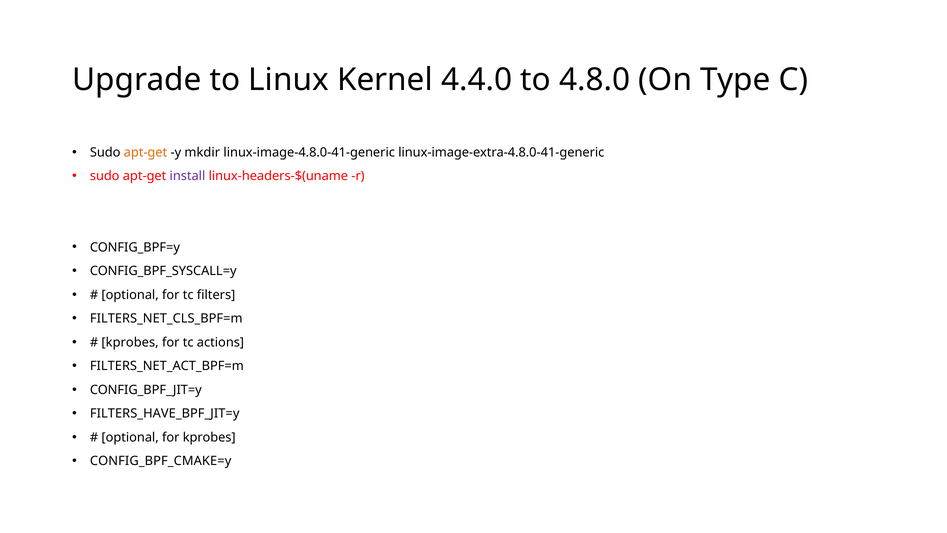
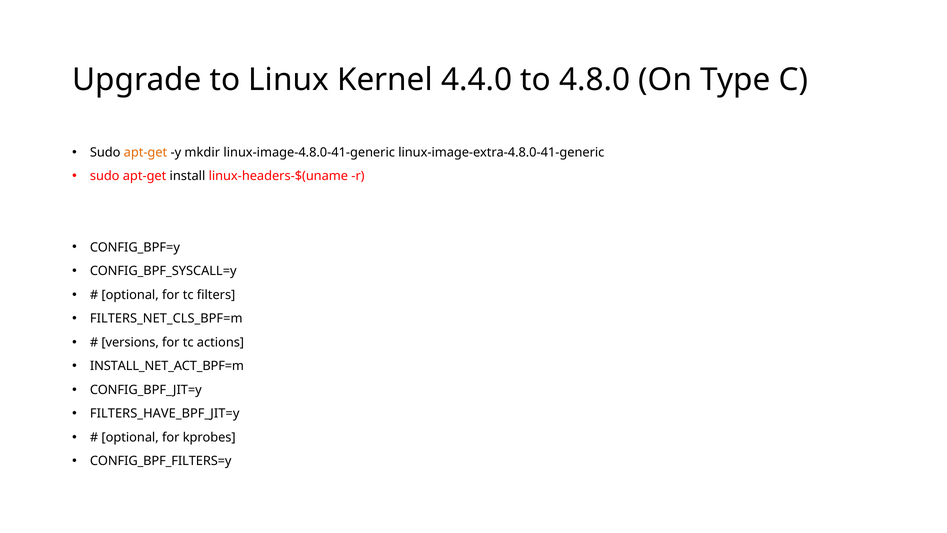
install colour: purple -> black (187, 176)
kprobes: kprobes -> versions (130, 342)
FILTERS_NET_ACT_BPF=m: FILTERS_NET_ACT_BPF=m -> INSTALL_NET_ACT_BPF=m (167, 366)
CONFIG_BPF_CMAKE=y: CONFIG_BPF_CMAKE=y -> CONFIG_BPF_FILTERS=y (161, 461)
